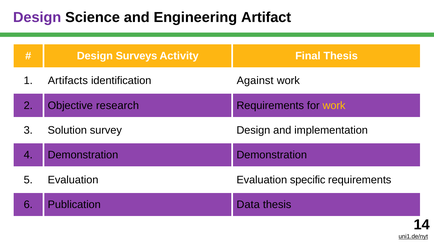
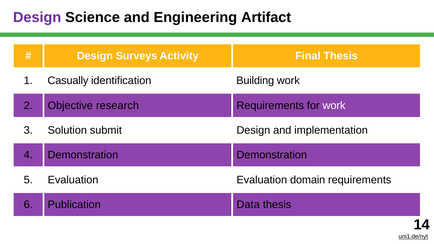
Artifacts: Artifacts -> Casually (68, 81)
Against: Against -> Building (255, 81)
work colour: yellow -> white (334, 106)
survey: survey -> submit (106, 130)
specific: specific -> domain (308, 180)
